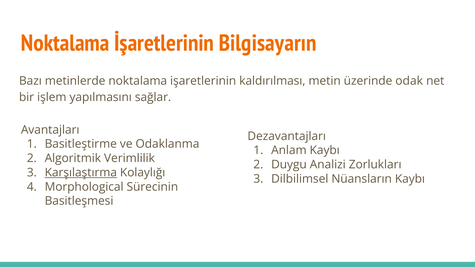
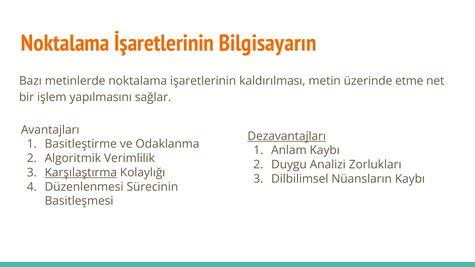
odak: odak -> etme (409, 81)
Dezavantajları underline: none -> present (287, 136)
Morphological: Morphological -> Düzenlenmesi (84, 187)
